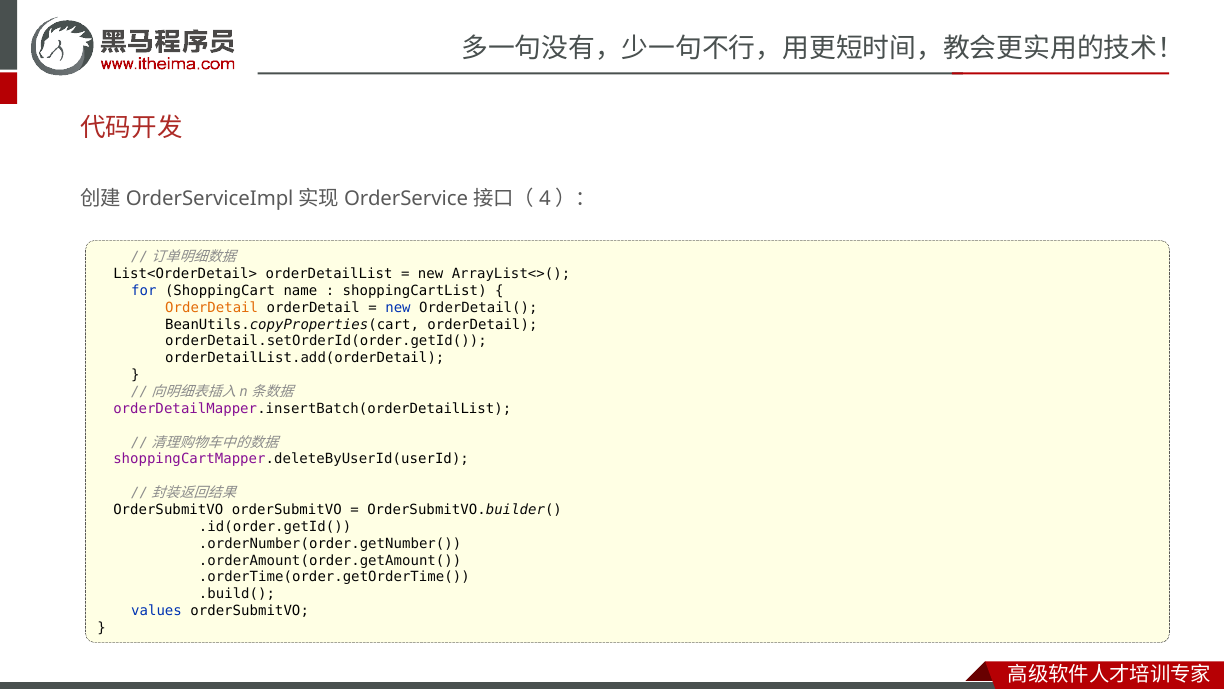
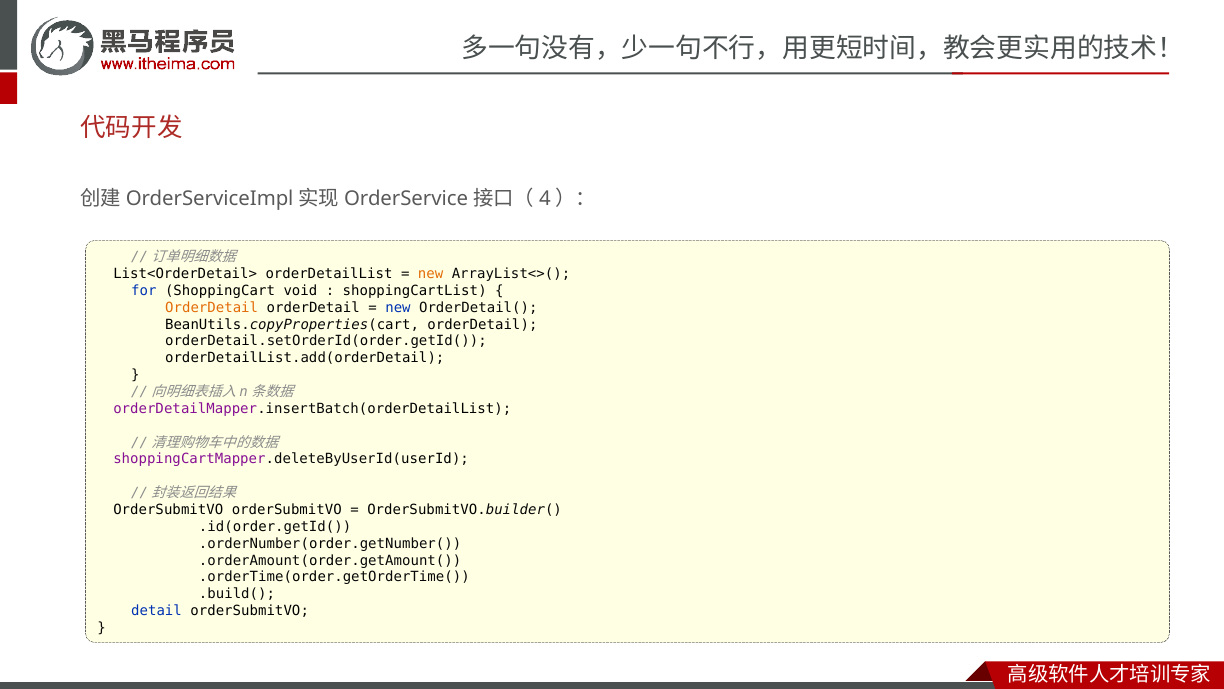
new colour: black -> orange (431, 274)
name: name -> void (300, 291)
values: values -> detail (157, 611)
